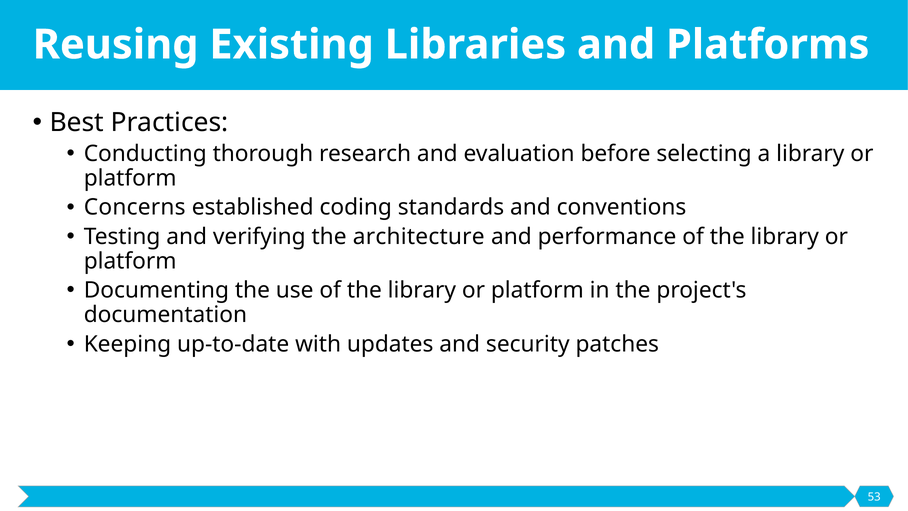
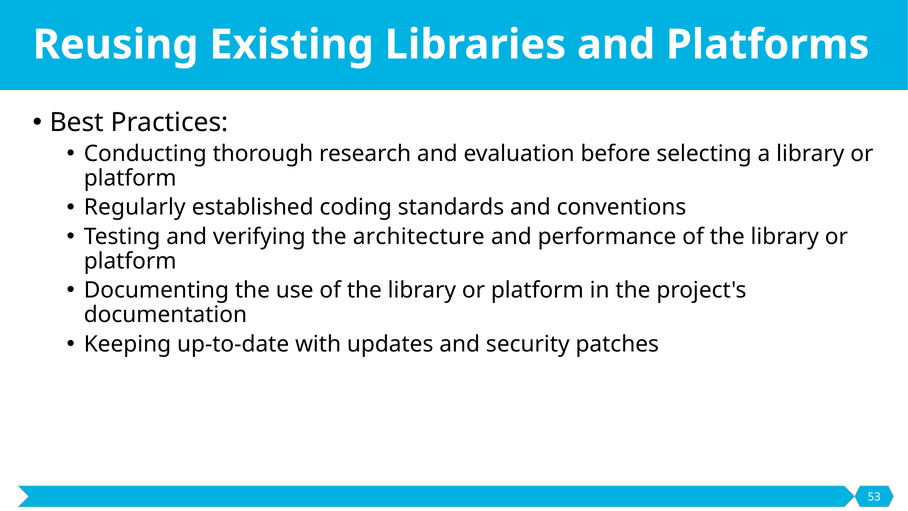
Concerns: Concerns -> Regularly (135, 207)
